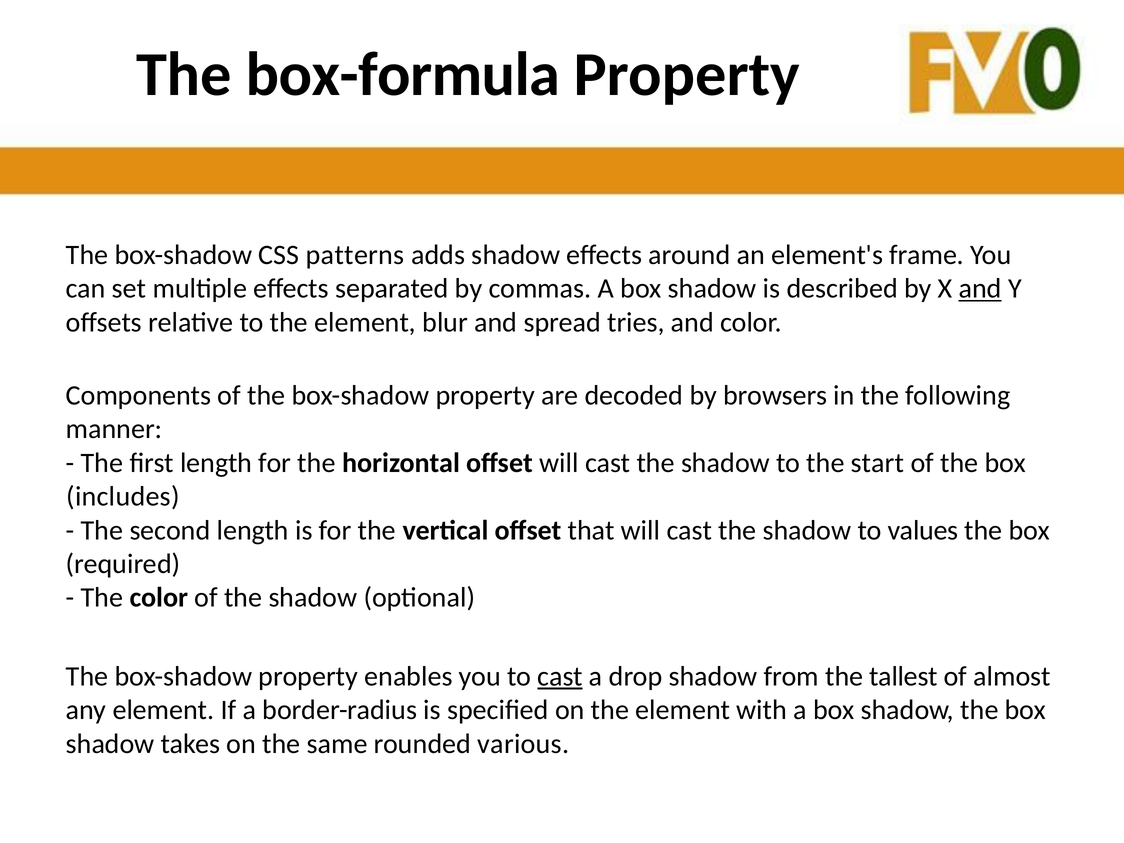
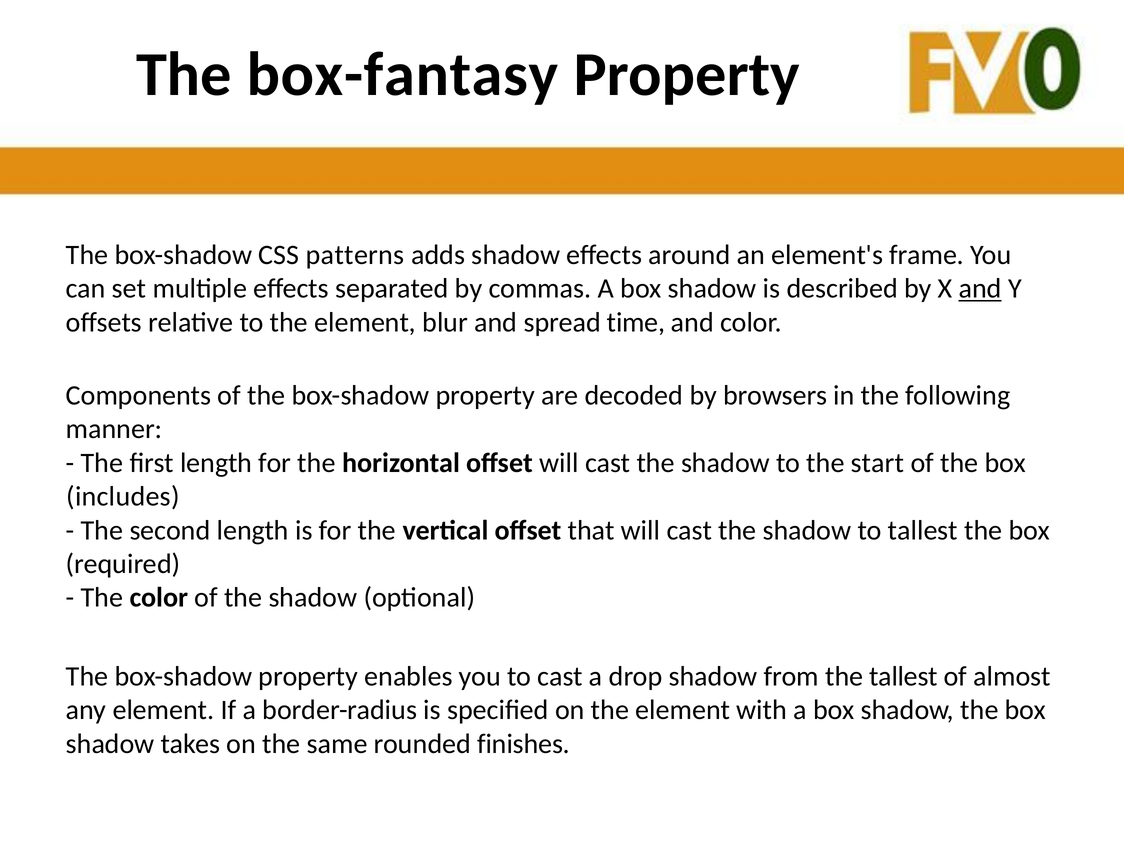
box-formula: box-formula -> box-fantasy (402, 75)
tries: tries -> time (636, 322)
to values: values -> tallest (923, 530)
cast underline: present -> none (560, 676)
various: various -> finishes (524, 744)
